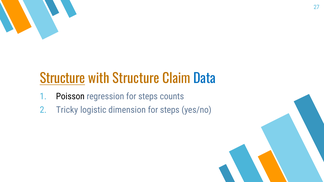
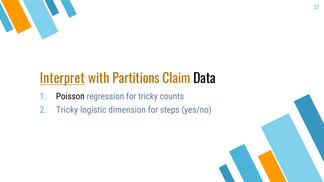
Structure: Structure -> Interpret (62, 79)
with Structure: Structure -> Partitions (136, 79)
Data colour: blue -> black (205, 79)
regression for steps: steps -> tricky (148, 97)
